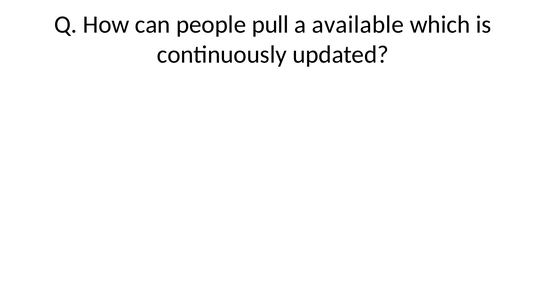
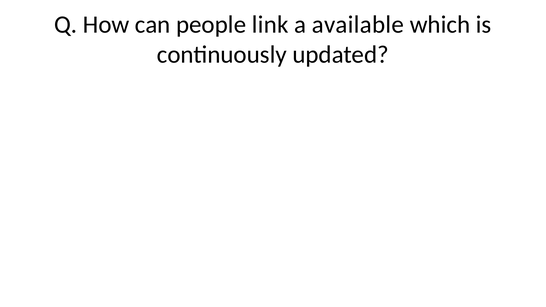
pull: pull -> link (270, 25)
